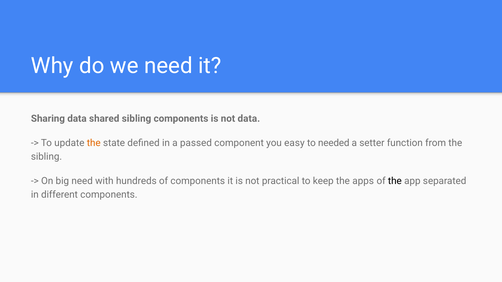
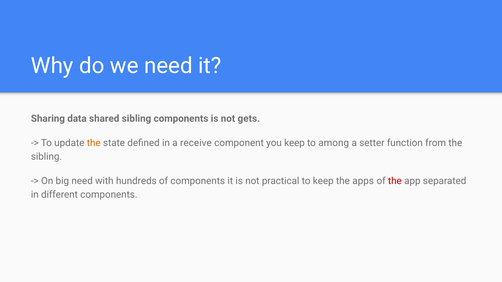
not data: data -> gets (249, 119)
passed: passed -> receive (196, 143)
you easy: easy -> keep (295, 143)
needed: needed -> among (334, 143)
the colour: black -> red (395, 181)
